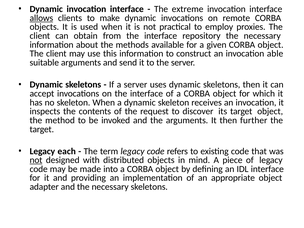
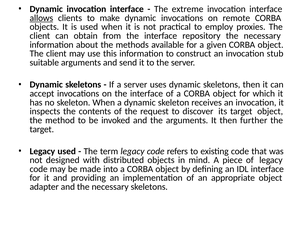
able: able -> stub (275, 54)
Legacy each: each -> used (67, 151)
not underline: present -> none (36, 160)
